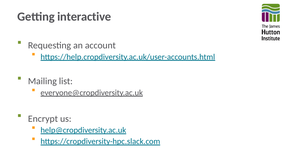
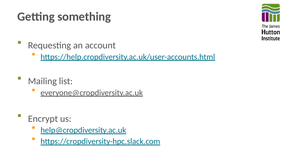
interactive: interactive -> something (84, 17)
